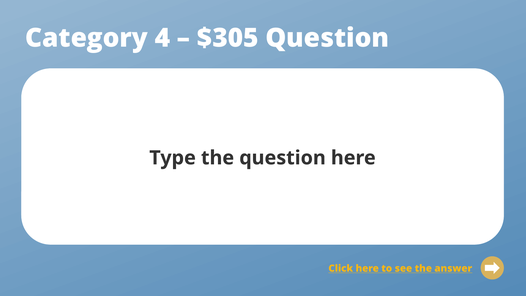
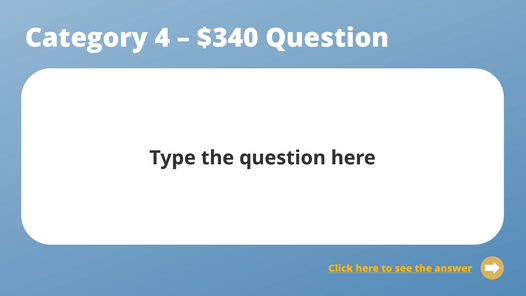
$305: $305 -> $340 (228, 38)
